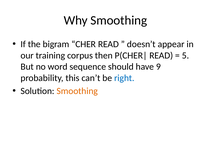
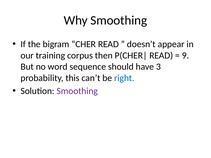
5: 5 -> 9 (186, 56)
9: 9 -> 3 (158, 67)
Smoothing colour: orange -> purple (77, 91)
